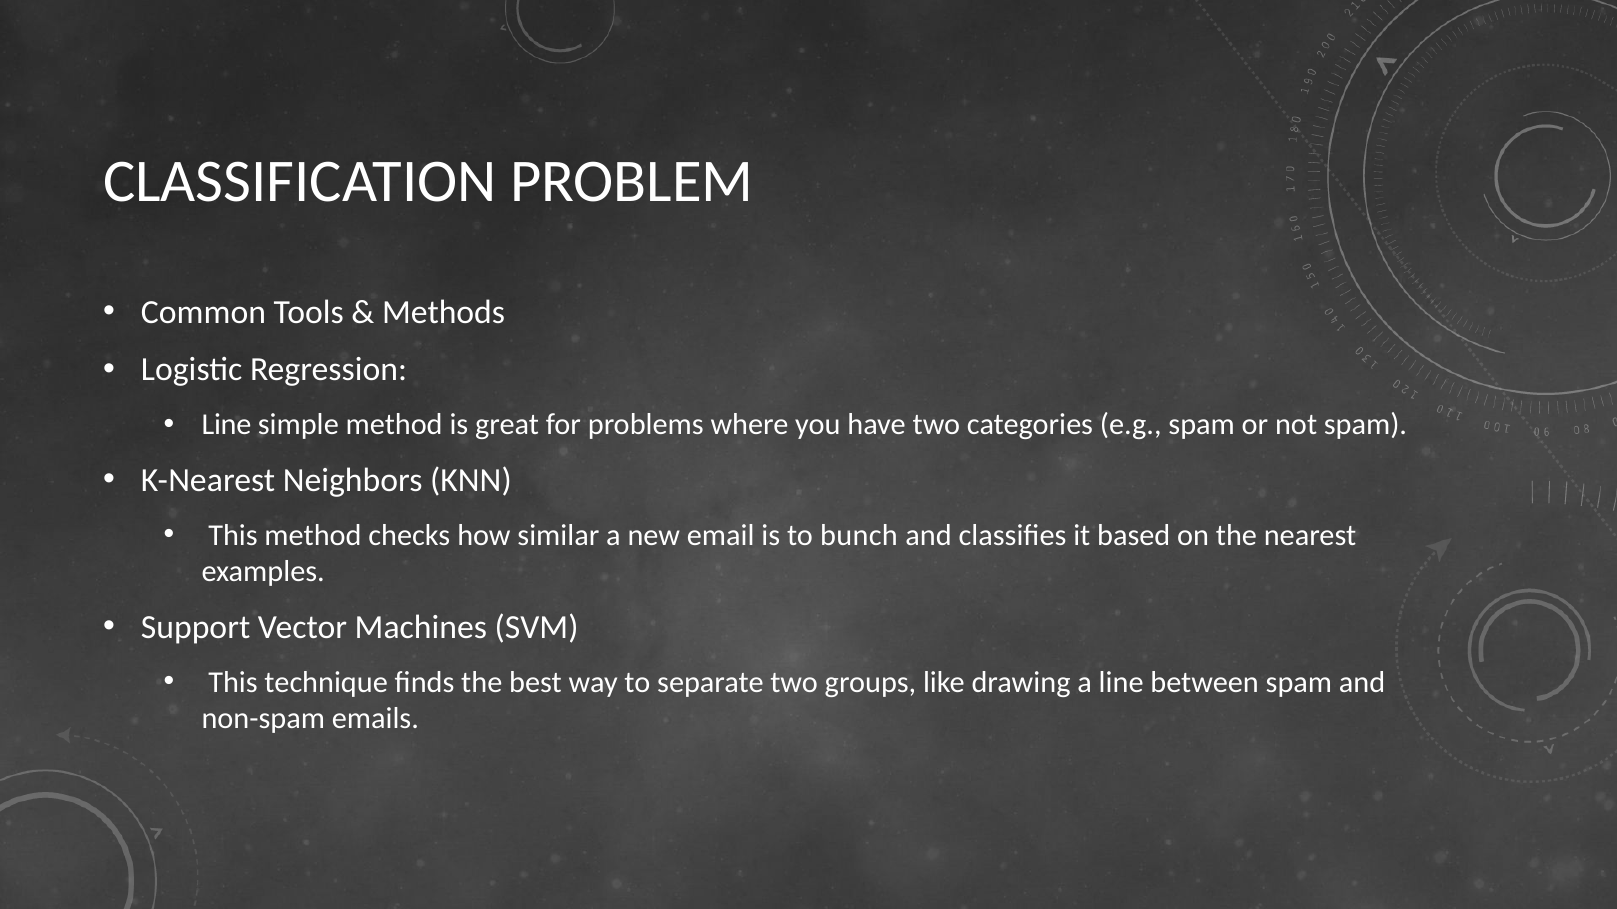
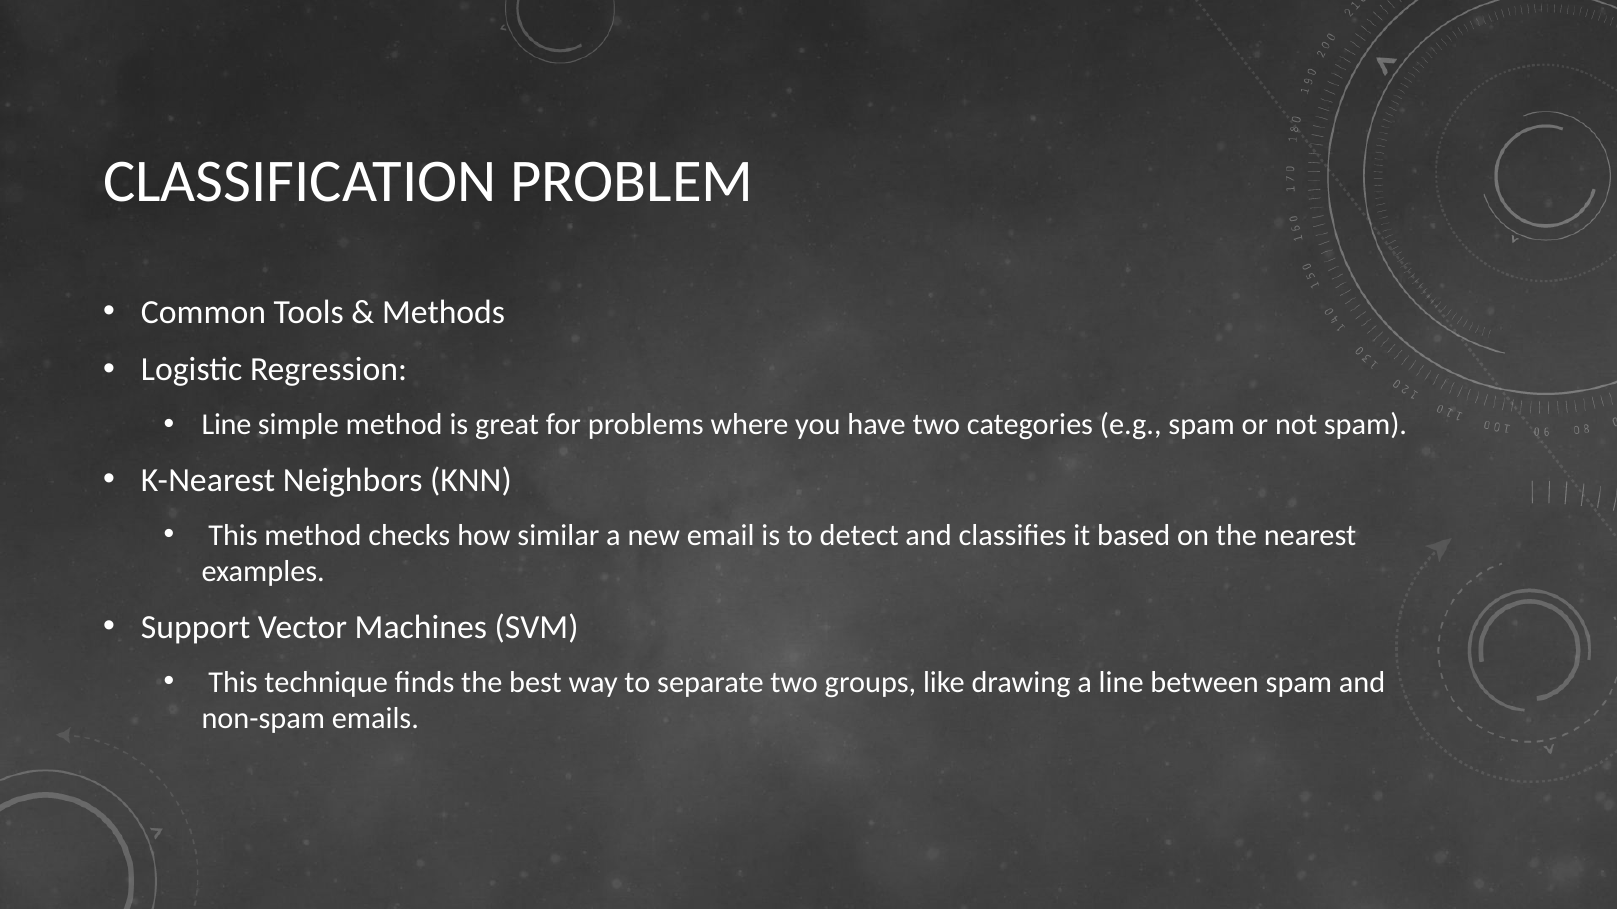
bunch: bunch -> detect (859, 536)
